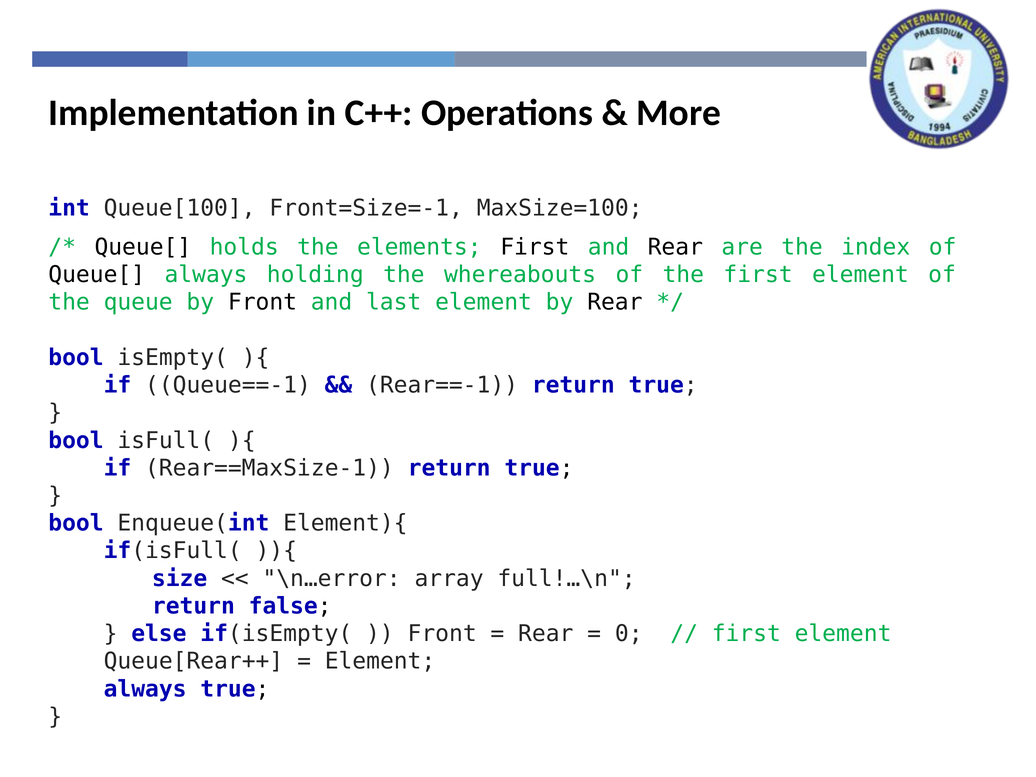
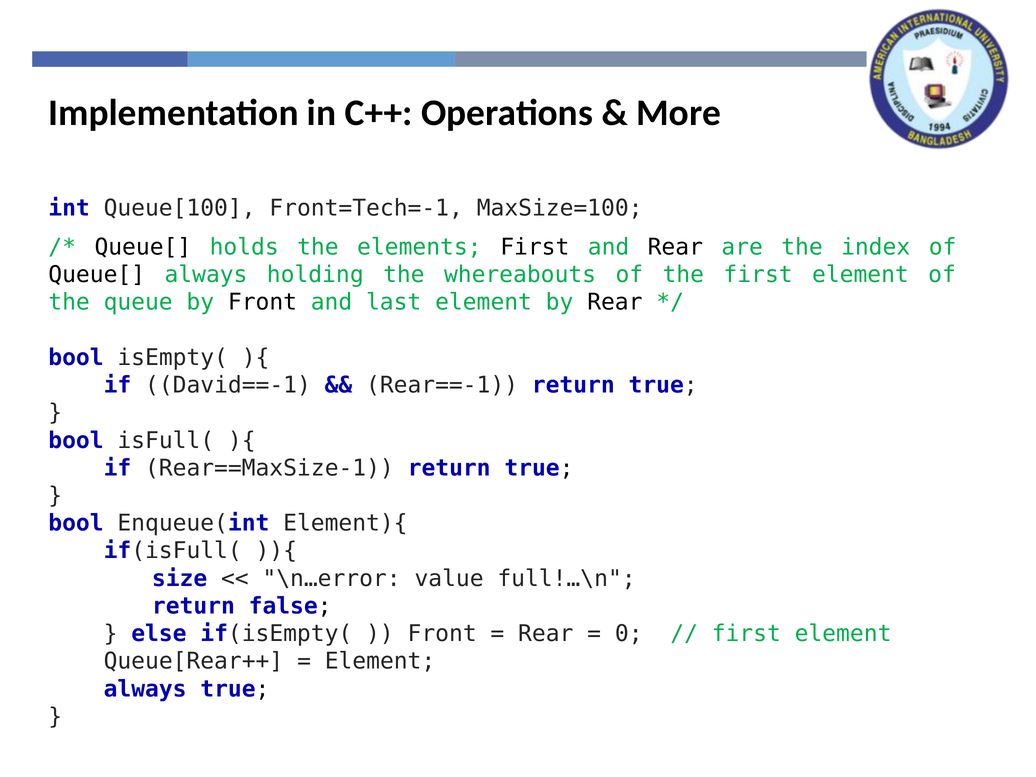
Front=Size=-1: Front=Size=-1 -> Front=Tech=-1 (366, 208)
Queue==-1: Queue==-1 -> David==-1 (228, 385)
array: array -> value (449, 578)
